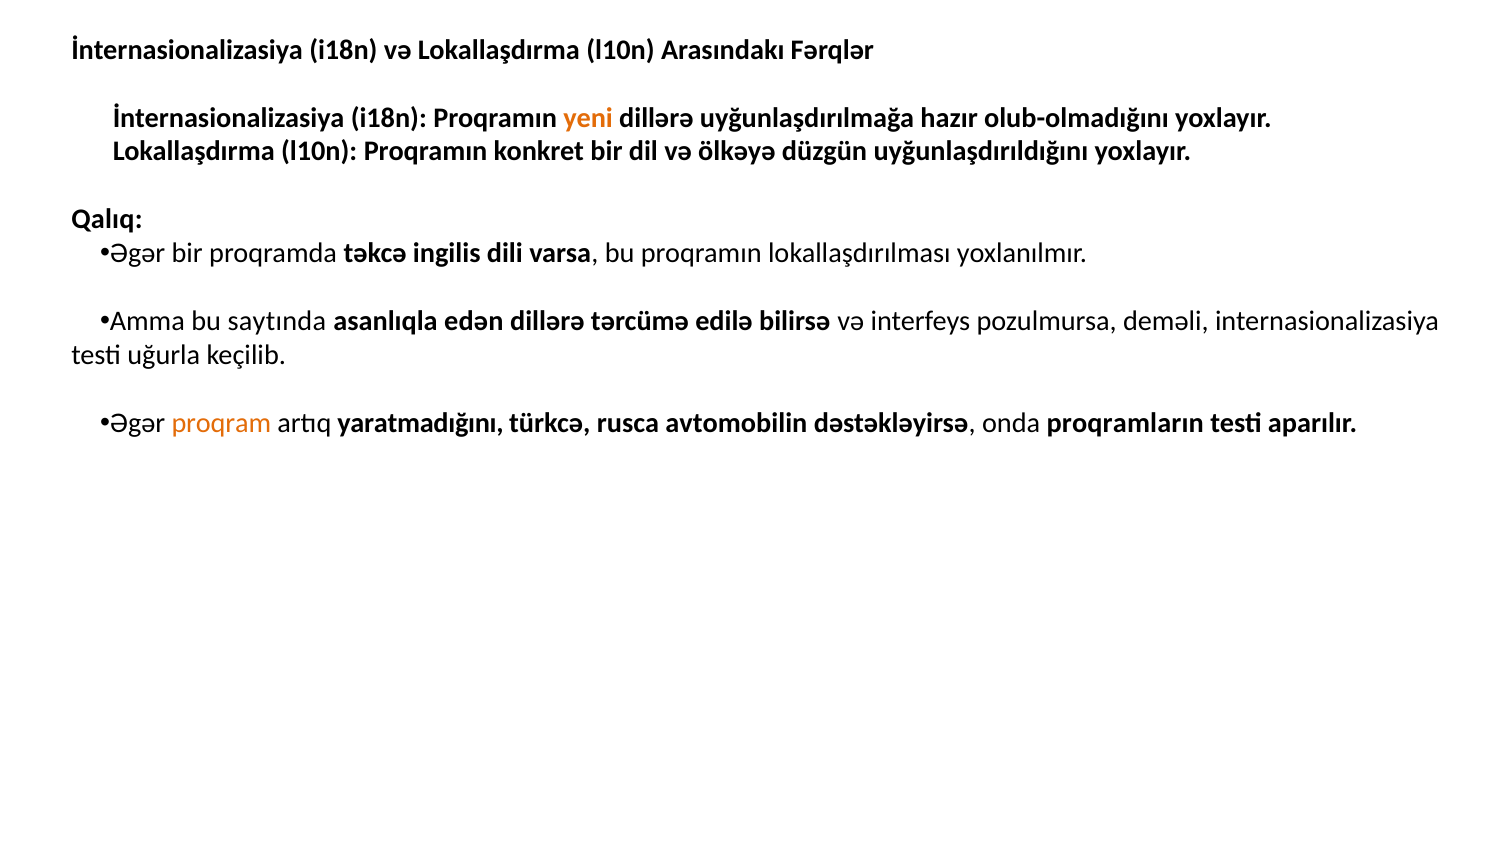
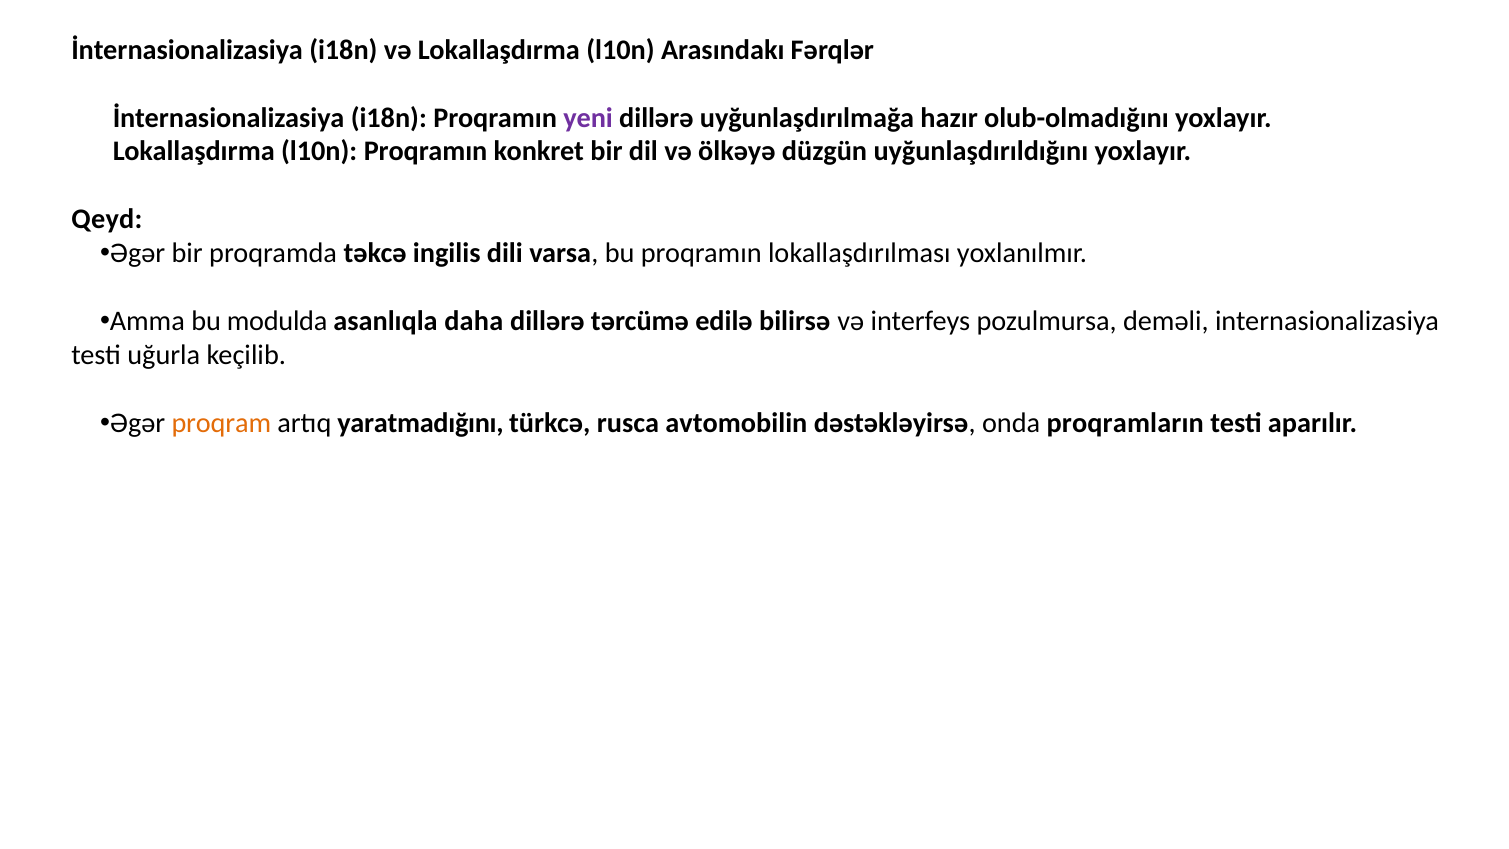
yeni colour: orange -> purple (588, 118)
Qalıq: Qalıq -> Qeyd (107, 220)
saytında: saytında -> modulda (277, 321)
edən: edən -> daha (474, 321)
